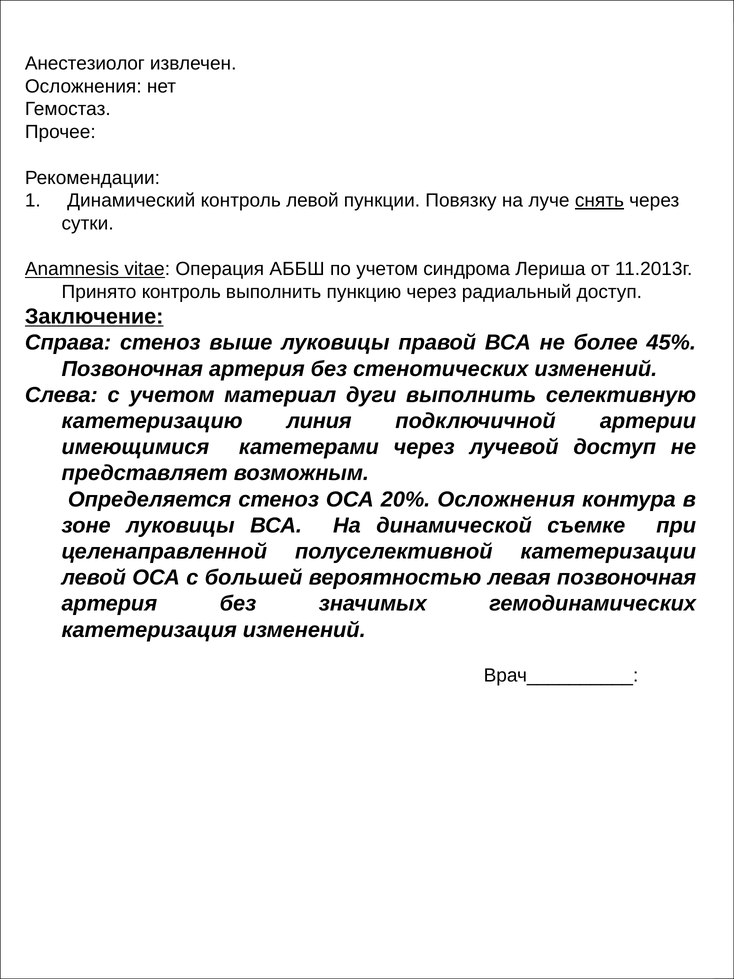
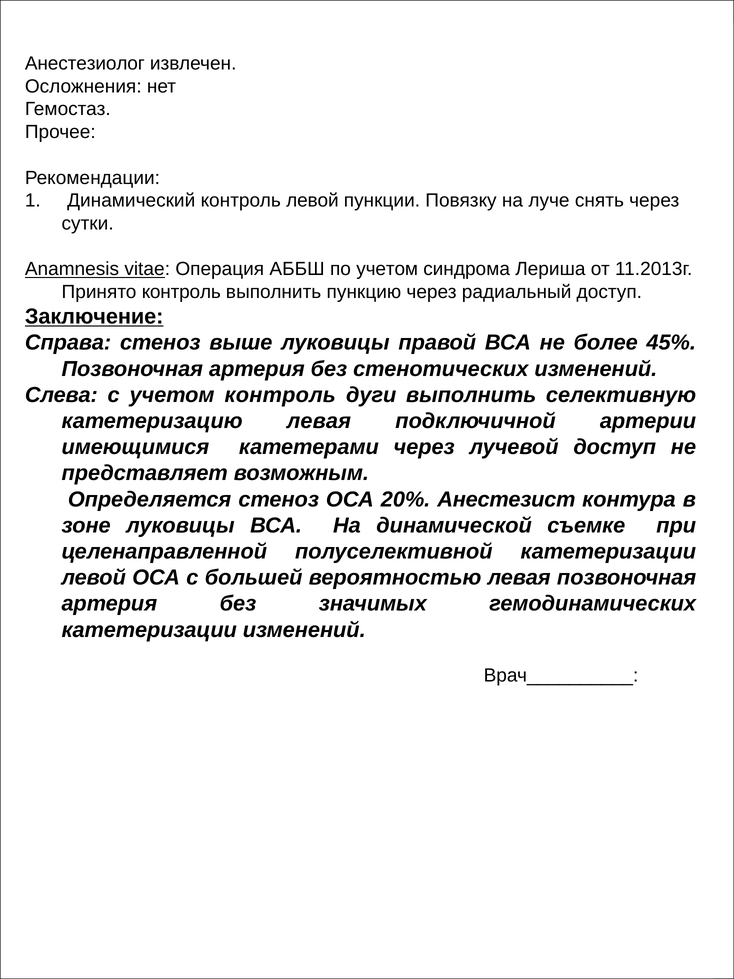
снять underline: present -> none (599, 201)
учетом материал: материал -> контроль (280, 395)
катетеризацию линия: линия -> левая (319, 421)
20% Осложнения: Осложнения -> Анестезист (506, 499)
катетеризация: катетеризация -> катетеризации (149, 630)
